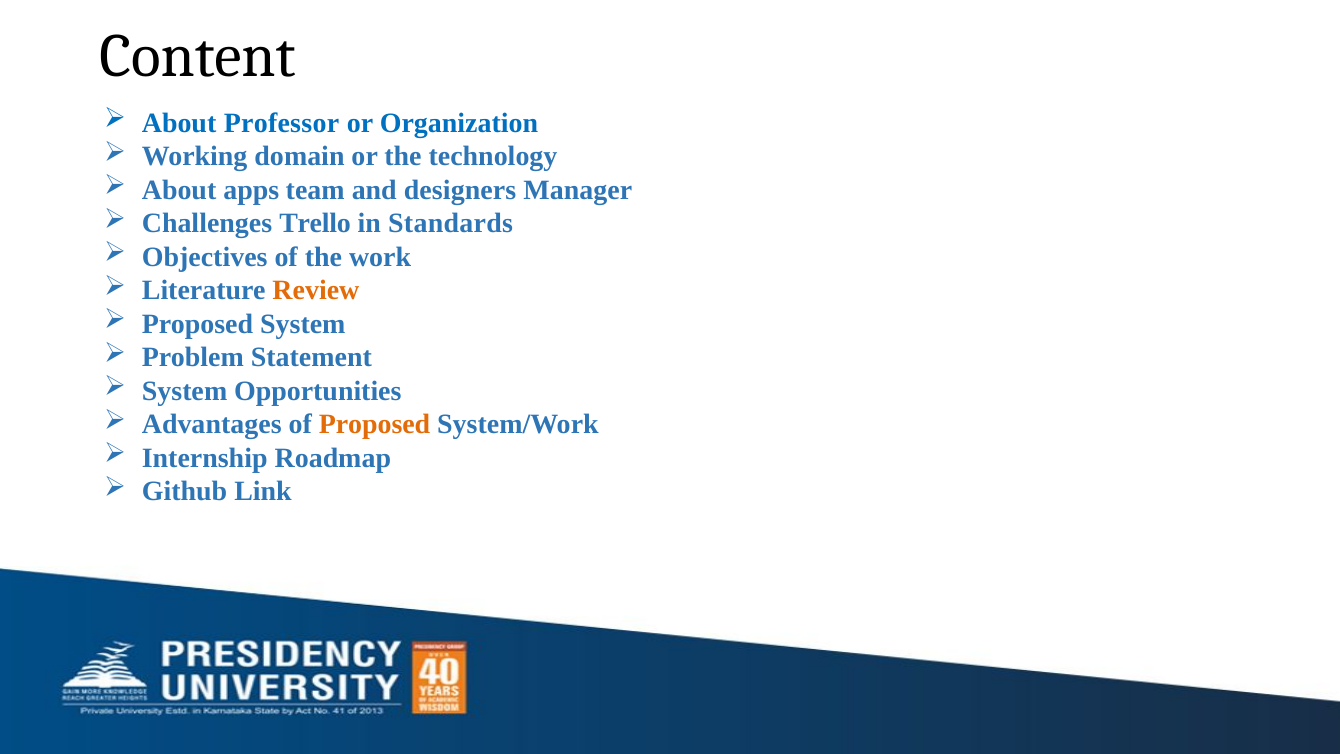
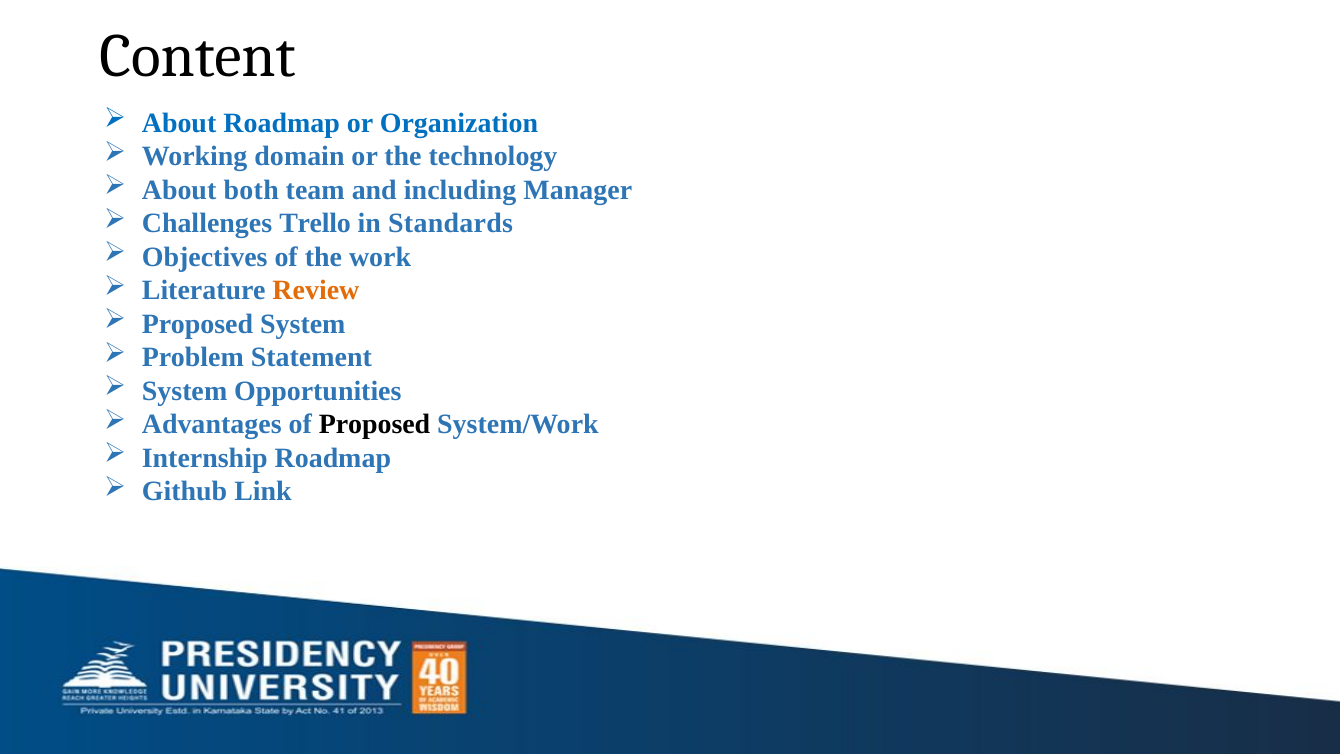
About Professor: Professor -> Roadmap (282, 123)
apps: apps -> both (251, 190)
designers: designers -> including (460, 190)
Proposed colour: orange -> black (375, 425)
